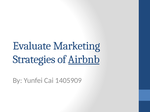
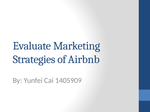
Airbnb underline: present -> none (84, 60)
